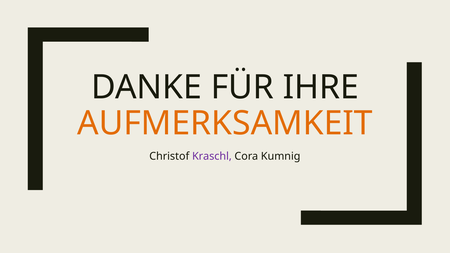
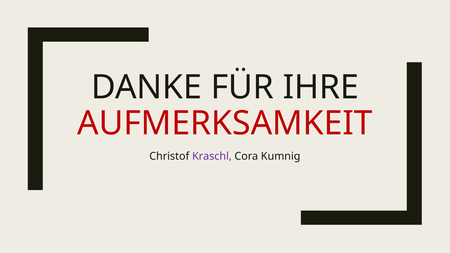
AUFMERKSAMKEIT colour: orange -> red (225, 123)
